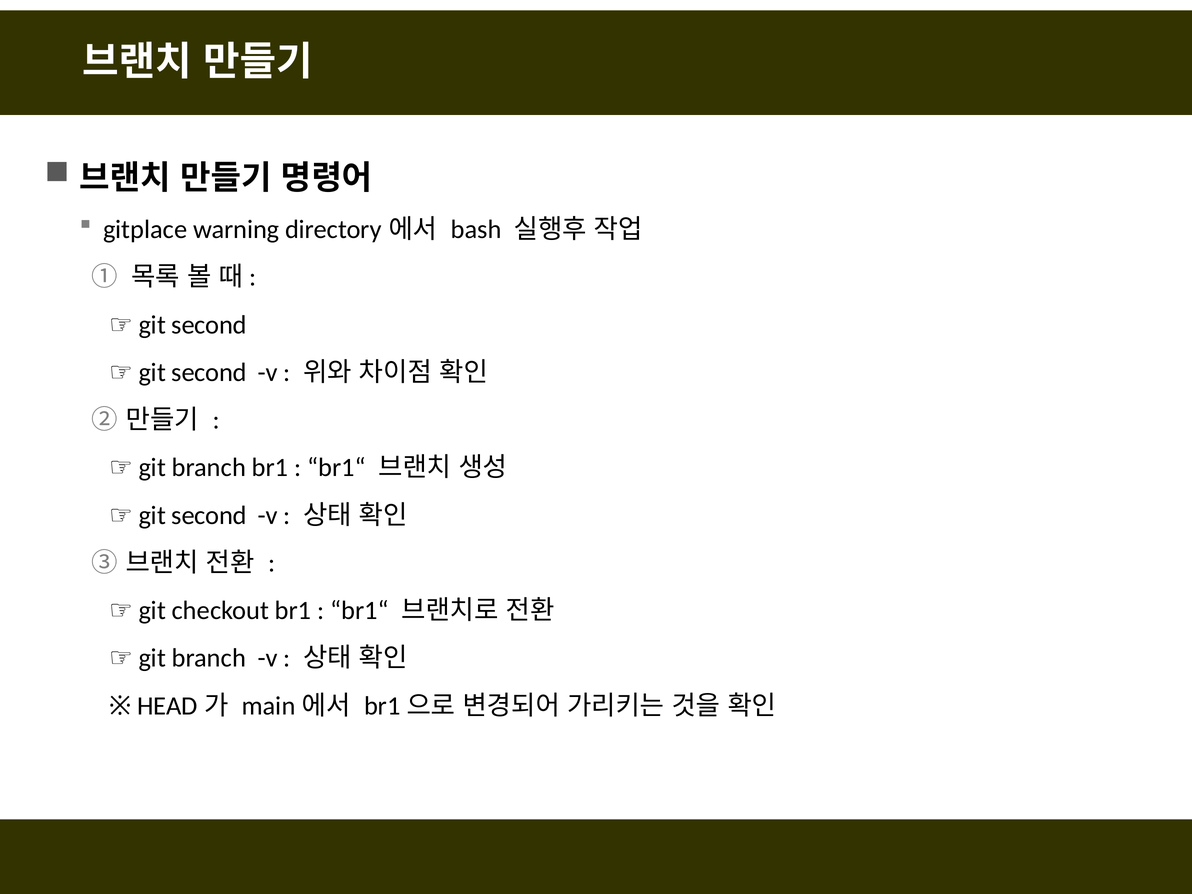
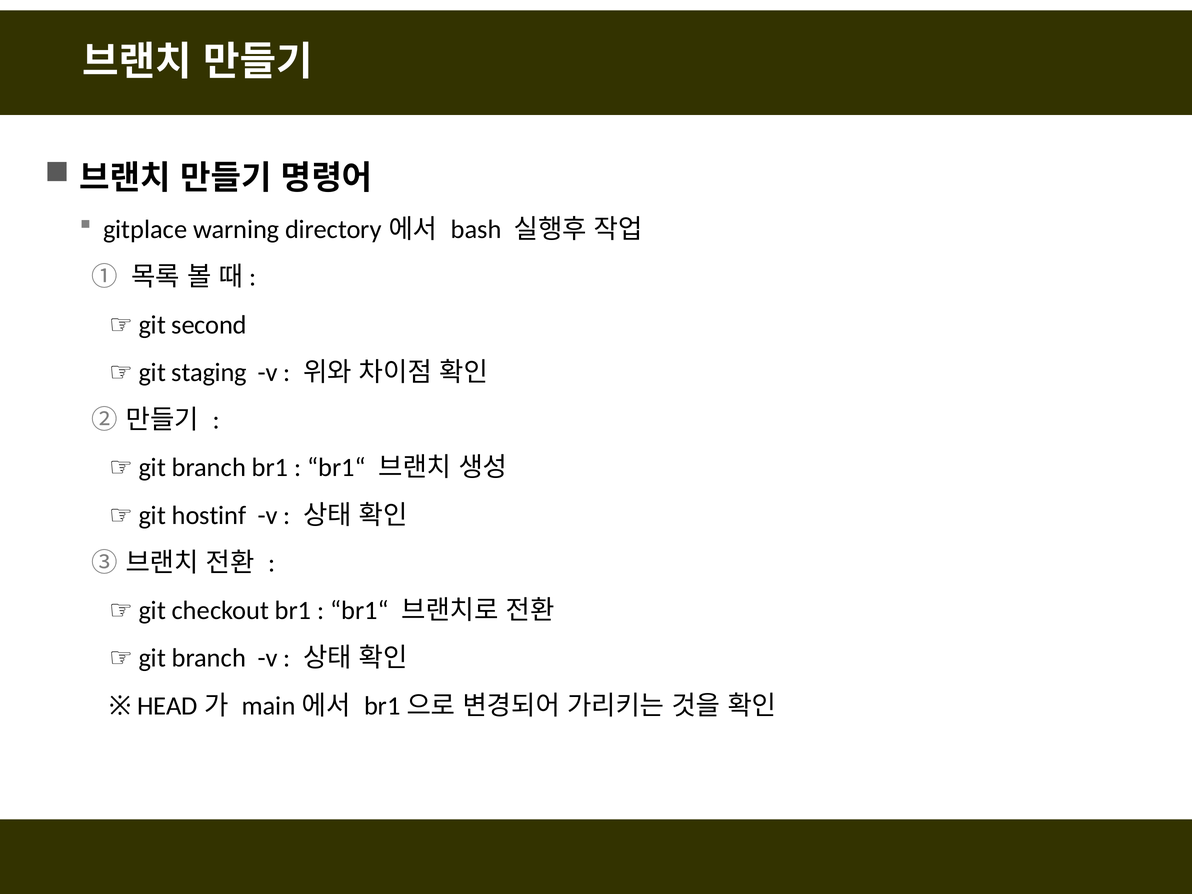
second: second -> staging (209, 372)
second: second -> hostinf (209, 515)
